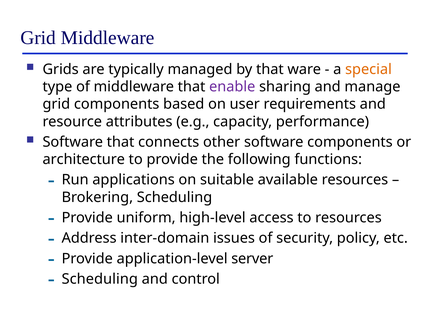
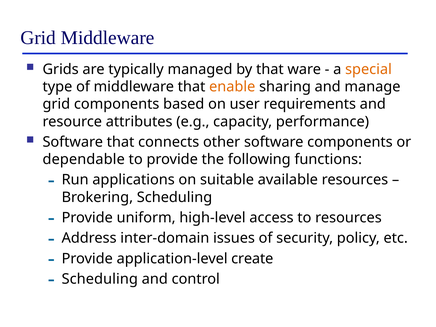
enable colour: purple -> orange (232, 87)
architecture: architecture -> dependable (84, 159)
server: server -> create (252, 259)
